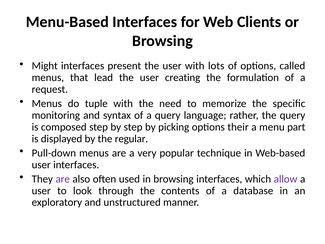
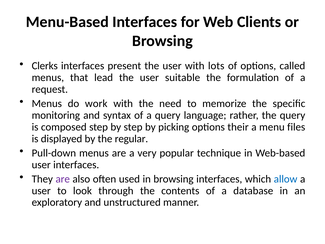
Might: Might -> Clerks (45, 66)
creating: creating -> suitable (183, 77)
tuple: tuple -> work (96, 103)
part: part -> files (296, 127)
allow colour: purple -> blue (286, 179)
